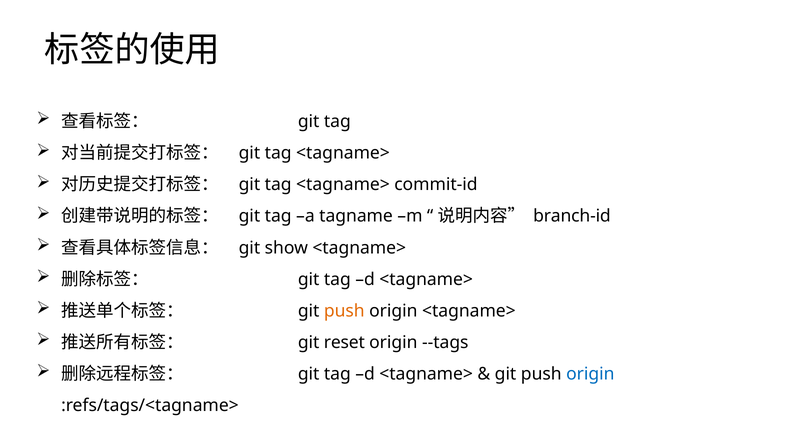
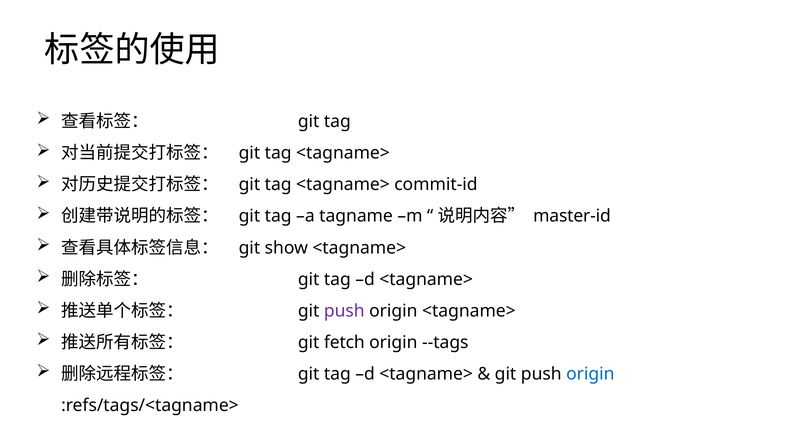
branch-id: branch-id -> master-id (572, 216)
push colour: orange -> purple (344, 311)
reset: reset -> fetch (344, 342)
